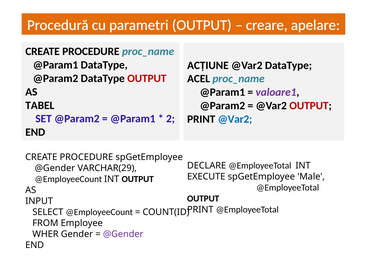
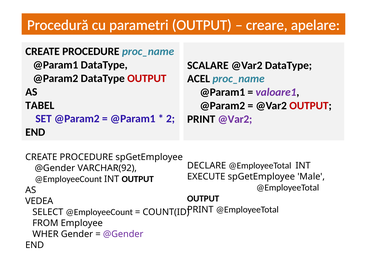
ACȚIUNE: ACȚIUNE -> SCALARE (208, 65)
@Var2 colour: blue -> purple (235, 119)
VARCHAR(29: VARCHAR(29 -> VARCHAR(92 (107, 168)
INPUT: INPUT -> VEDEA (39, 201)
